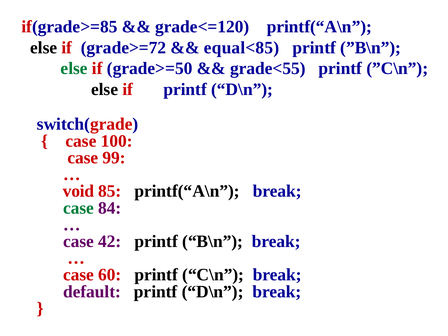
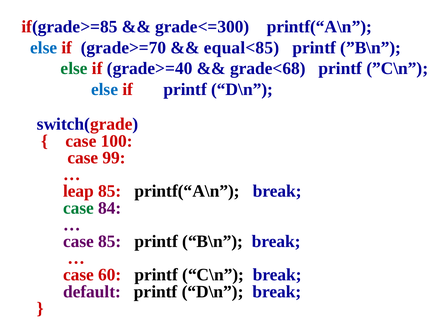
grade<=120: grade<=120 -> grade<=300 (202, 27)
else colour: black -> blue (44, 48)
grade>=72: grade>=72 -> grade>=70 (124, 48)
grade>=50: grade>=50 -> grade>=40 (150, 69)
grade<55: grade<55 -> grade<68 (268, 69)
else colour: black -> blue (105, 89)
void: void -> leap (78, 191)
case 42: 42 -> 85 (110, 241)
